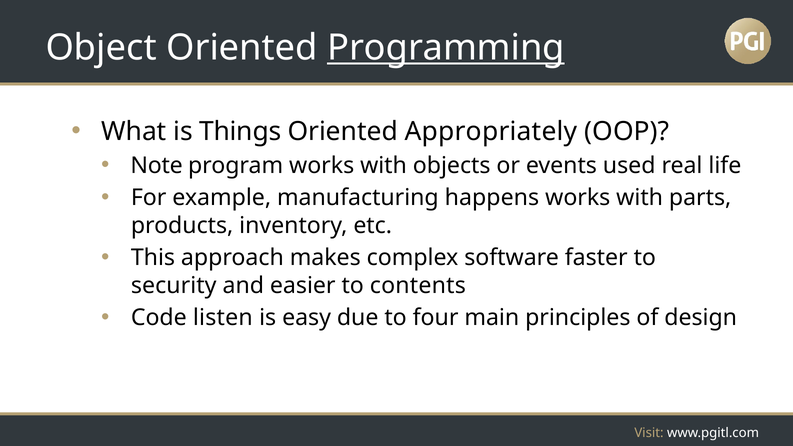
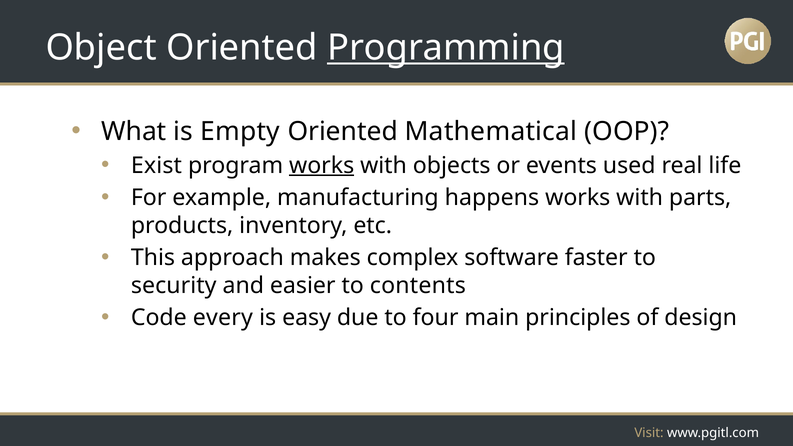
Things: Things -> Empty (240, 131)
Appropriately: Appropriately -> Mathematical (491, 131)
Note: Note -> Exist (156, 165)
works underline: none -> present (322, 165)
listen: listen -> every (223, 318)
